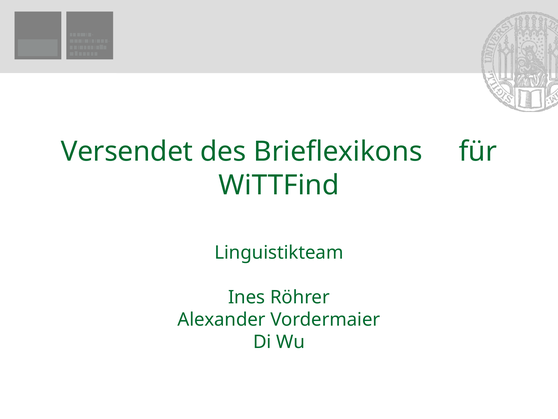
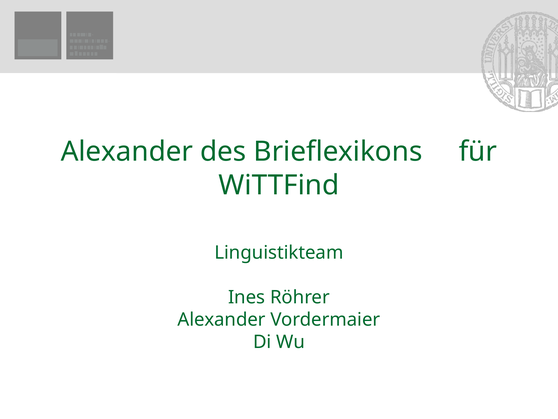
Versendet: Versendet -> Alexander (127, 151)
